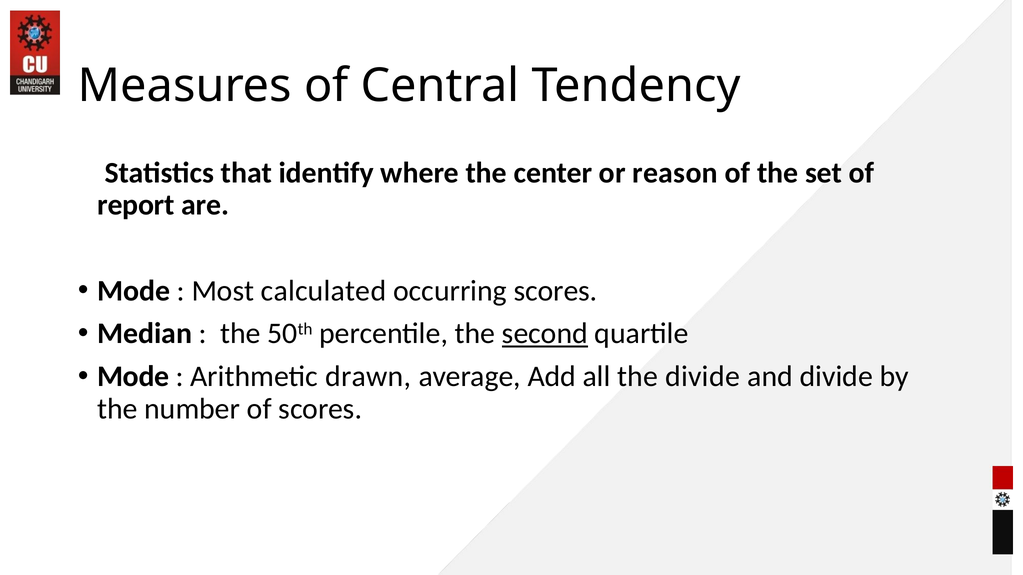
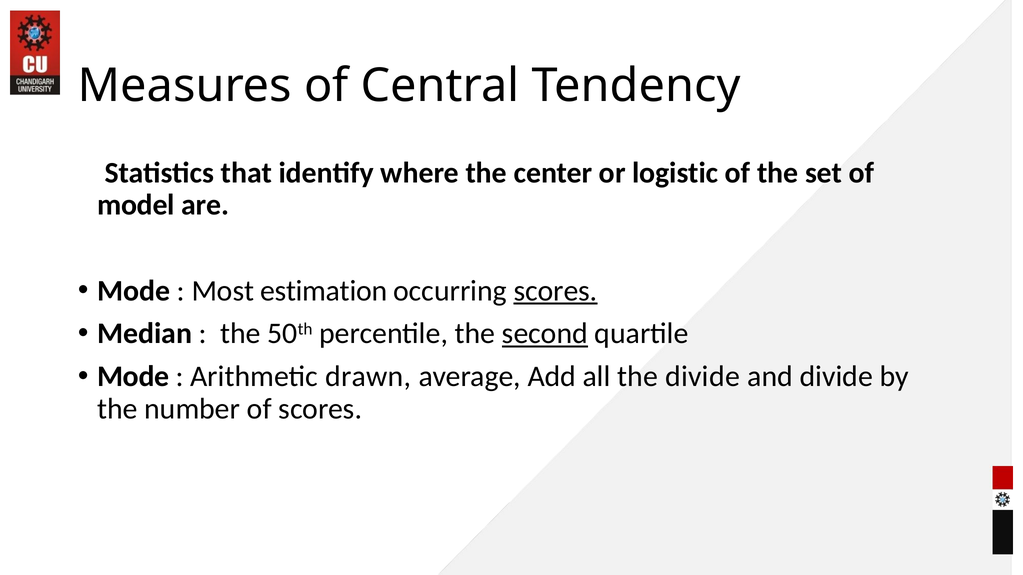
reason: reason -> logistic (675, 173)
report: report -> model (136, 205)
calculated: calculated -> estimation (324, 291)
scores underline: none -> present (555, 291)
